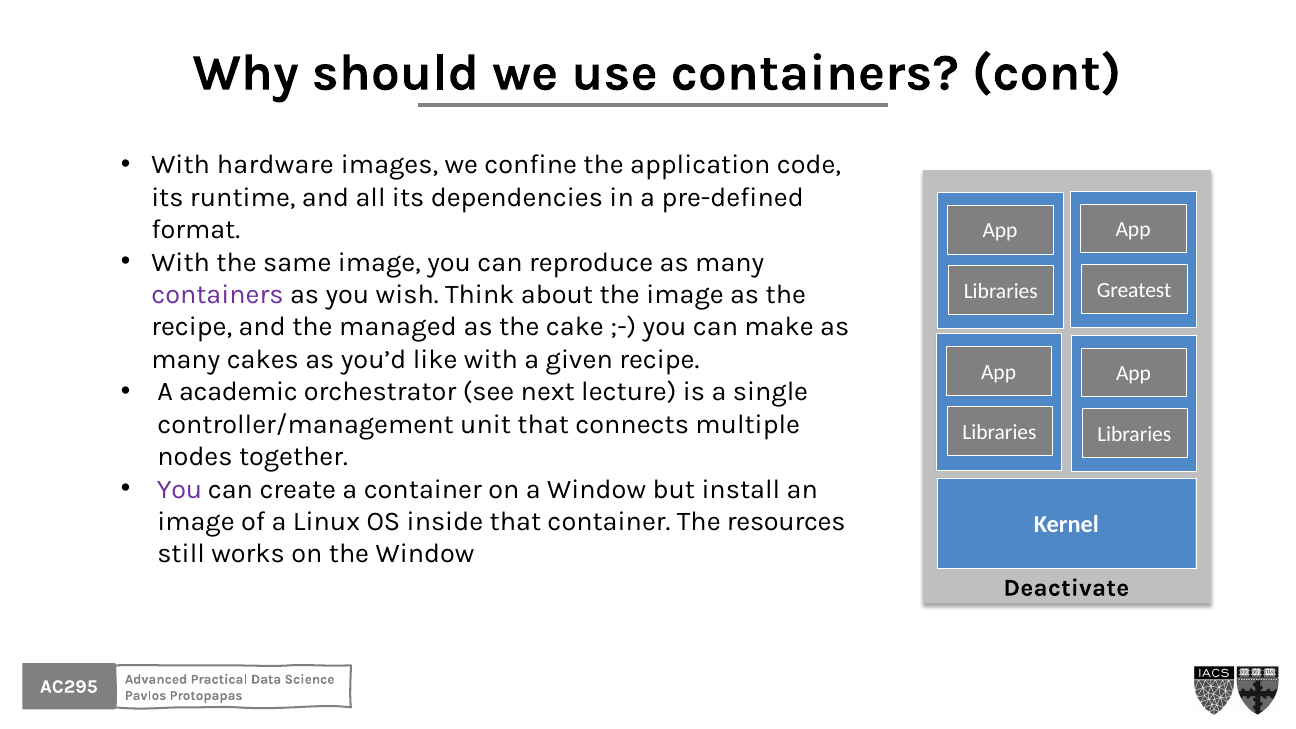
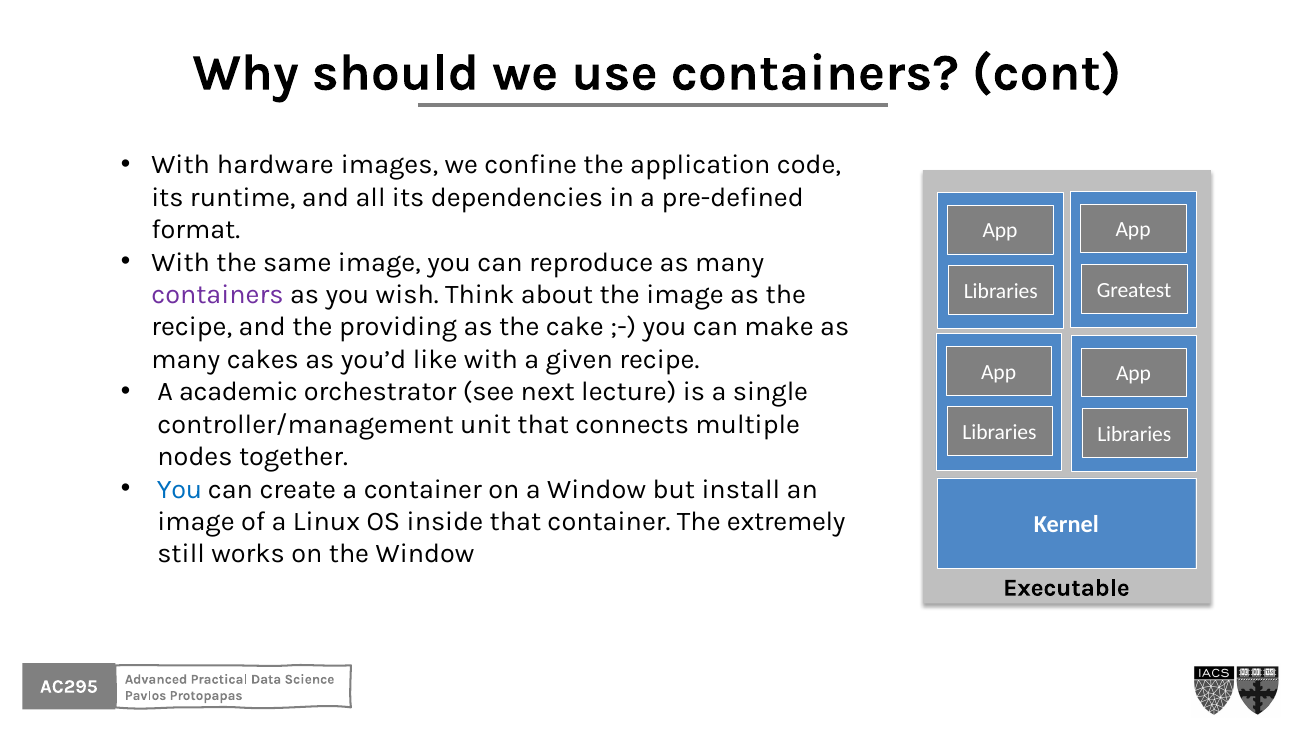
managed: managed -> providing (398, 327)
You colour: purple -> blue (180, 489)
resources: resources -> extremely (786, 522)
Deactivate: Deactivate -> Executable (1066, 588)
